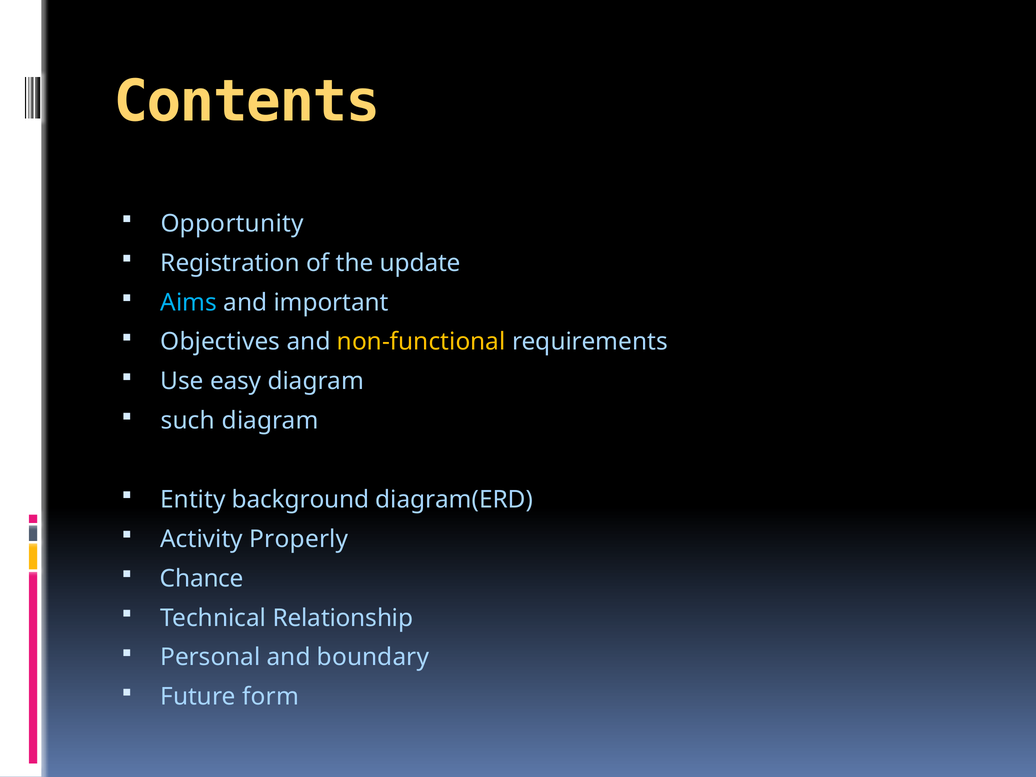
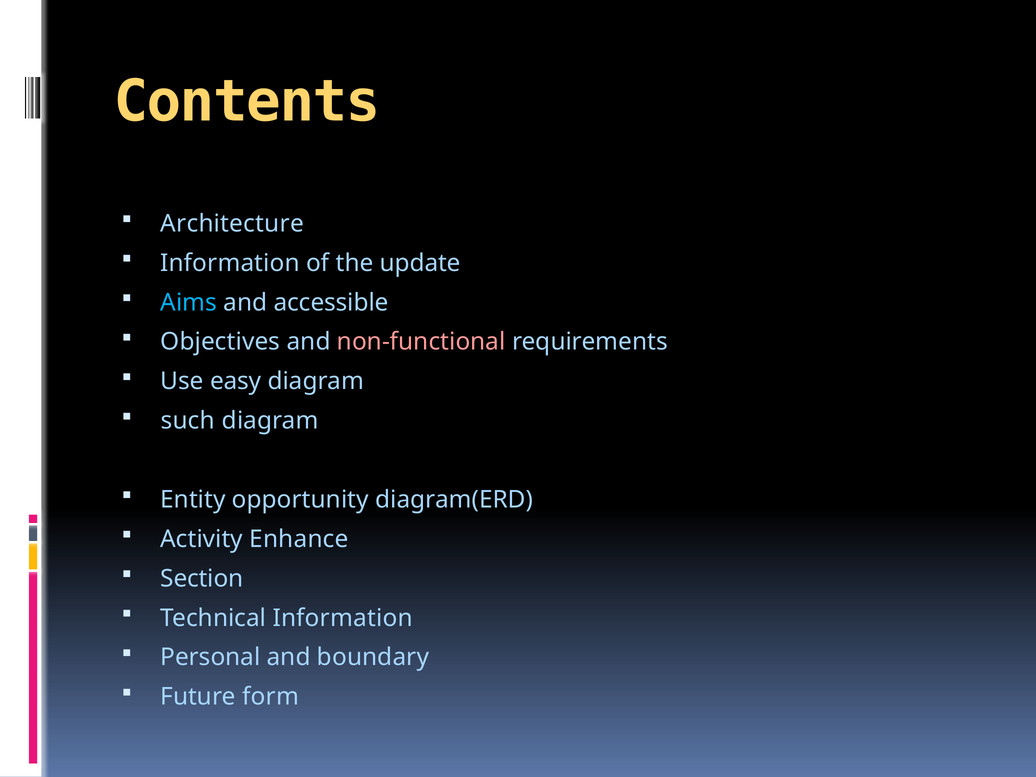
Opportunity: Opportunity -> Architecture (232, 224)
Registration: Registration -> Information (230, 263)
important: important -> accessible (331, 302)
non-functional colour: yellow -> pink (421, 342)
background: background -> opportunity (300, 500)
Properly: Properly -> Enhance (299, 539)
Chance: Chance -> Section (202, 579)
Technical Relationship: Relationship -> Information (343, 618)
